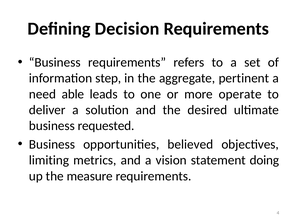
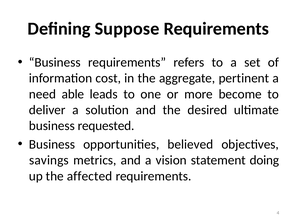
Decision: Decision -> Suppose (127, 29)
step: step -> cost (108, 78)
operate: operate -> become (240, 94)
limiting: limiting -> savings (49, 160)
measure: measure -> affected (90, 176)
